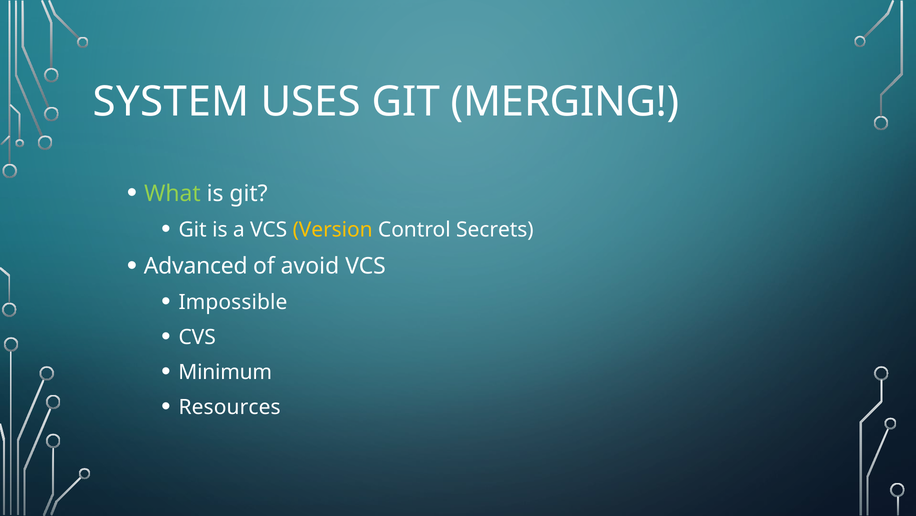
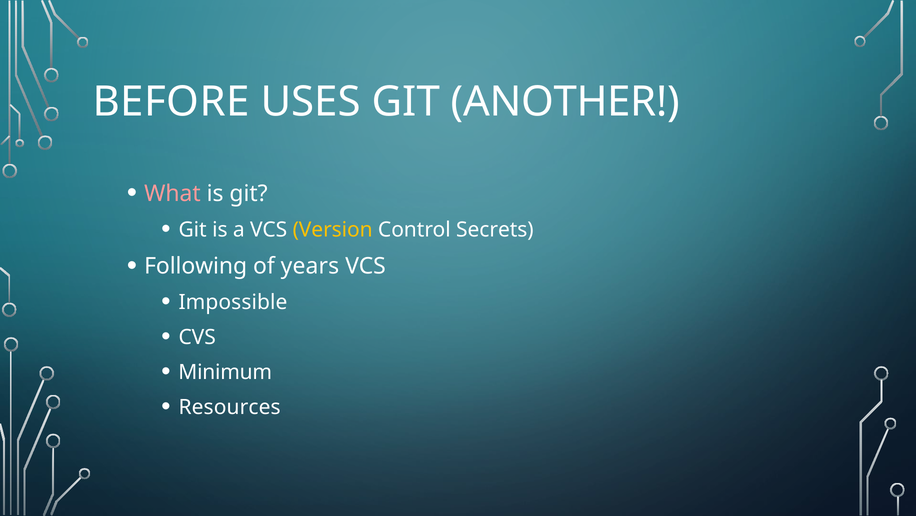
SYSTEM: SYSTEM -> BEFORE (171, 102)
MERGING: MERGING -> ANOTHER (565, 102)
What colour: light green -> pink (172, 193)
Advanced: Advanced -> Following (196, 266)
avoid: avoid -> years (310, 266)
